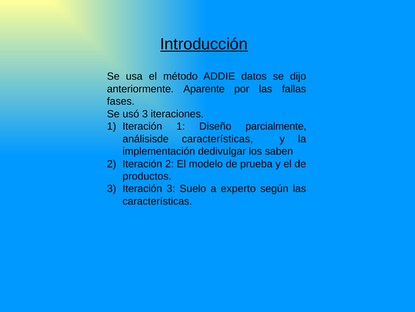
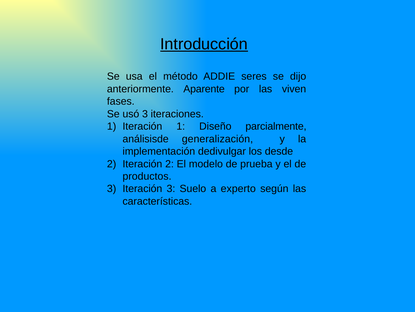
datos: datos -> seres (254, 76)
fallas: fallas -> viven (294, 89)
análisisde características: características -> generalización (217, 139)
saben: saben -> desde (279, 151)
